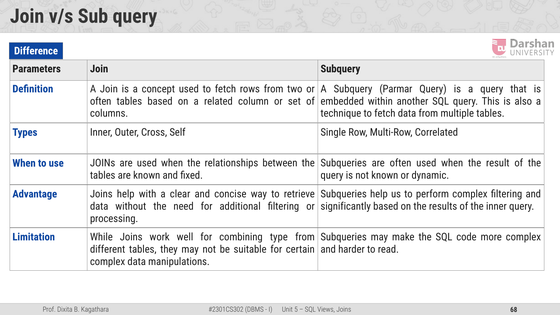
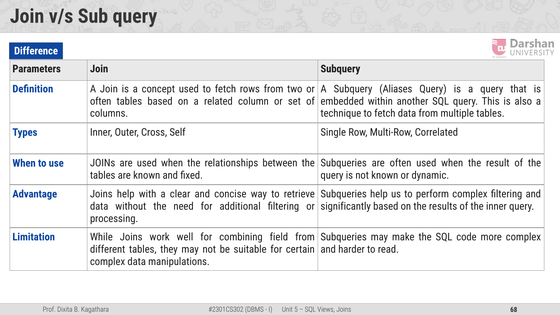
Parmar: Parmar -> Aliases (396, 89)
type: type -> field (279, 237)
